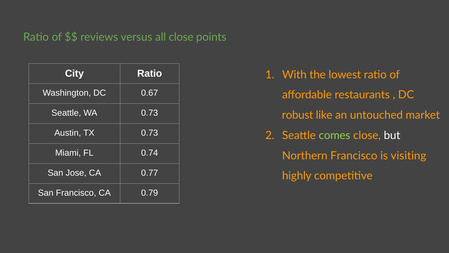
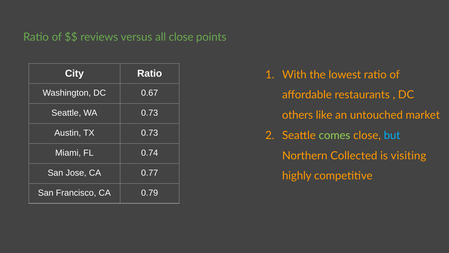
robust: robust -> others (298, 115)
but colour: white -> light blue (392, 135)
Northern Francisco: Francisco -> Collected (354, 155)
